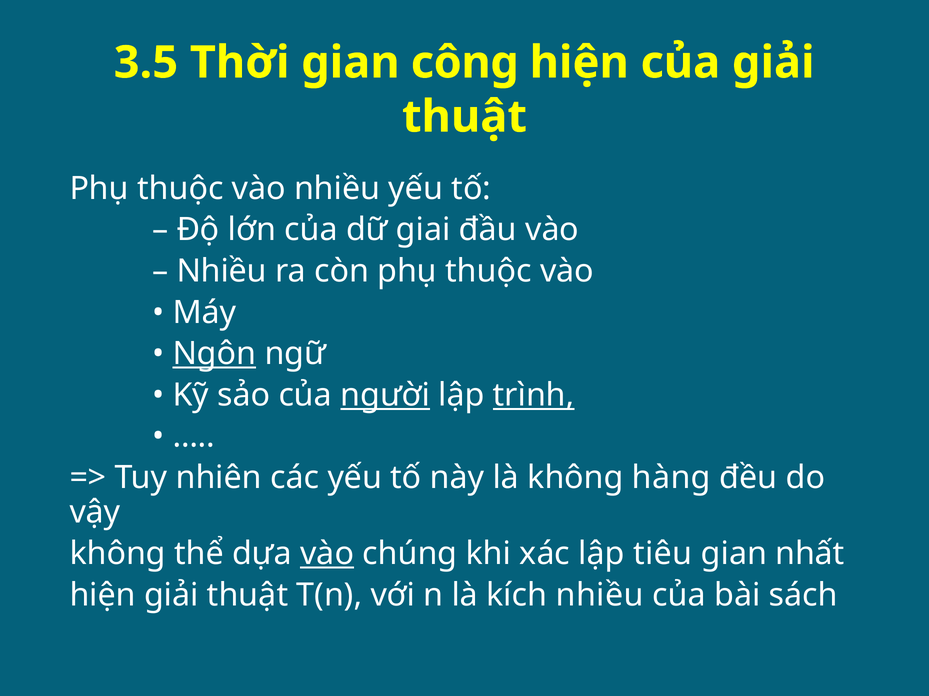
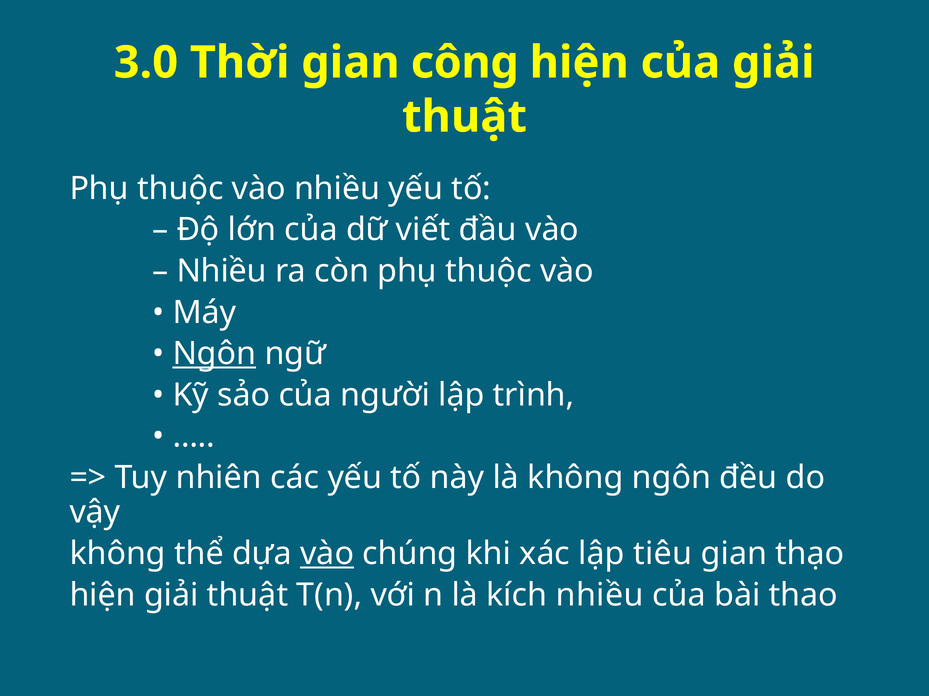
3.5: 3.5 -> 3.0 (146, 63)
giai: giai -> viết (423, 230)
người underline: present -> none (385, 395)
trình underline: present -> none (534, 395)
không hàng: hàng -> ngôn (672, 478)
nhất: nhất -> thạo (810, 554)
sách: sách -> thao (803, 596)
